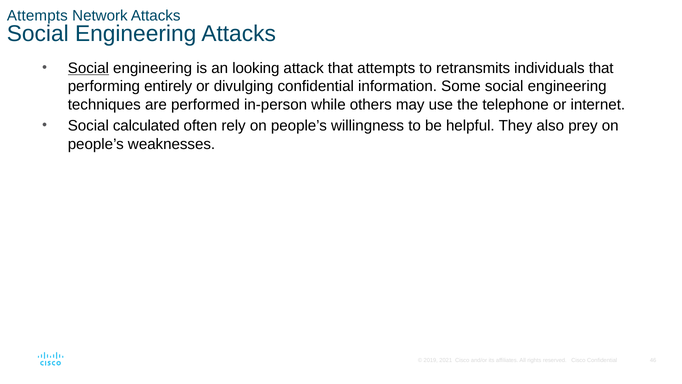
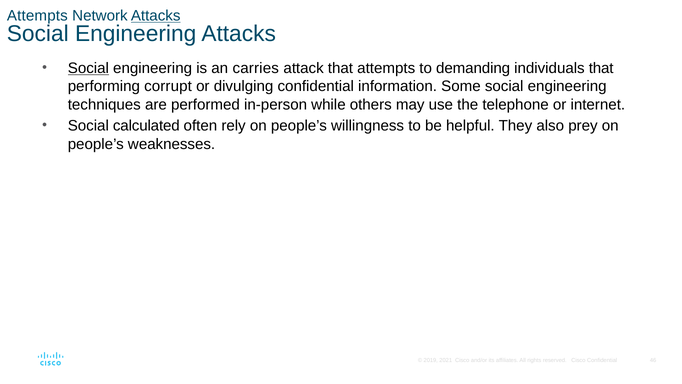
Attacks underline: none -> present (156, 16)
looking: looking -> carries (256, 68)
retransmits: retransmits -> demanding (473, 68)
entirely: entirely -> corrupt (168, 86)
